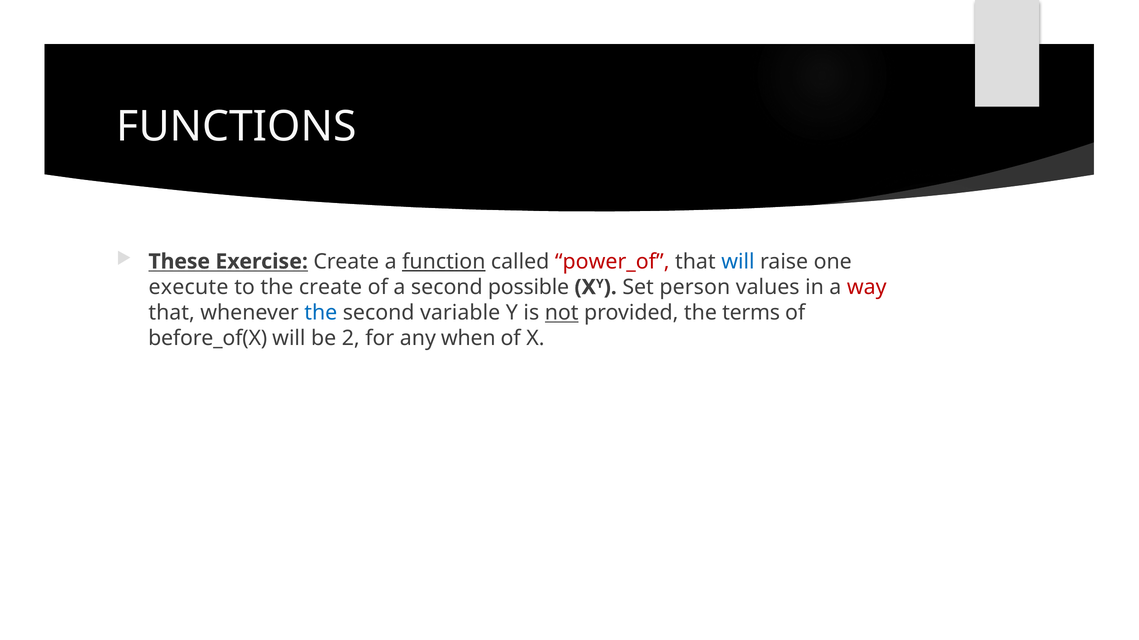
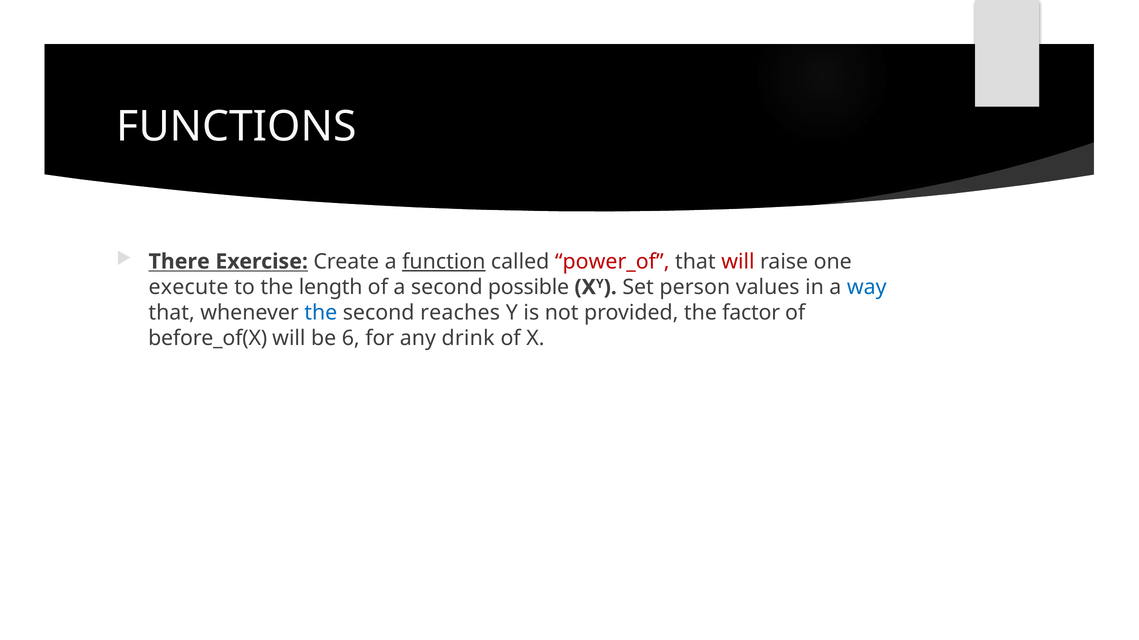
These: These -> There (179, 262)
will colour: blue -> red (738, 262)
the create: create -> length (331, 287)
way colour: red -> blue (867, 287)
variable: variable -> reaches (460, 313)
not underline: present -> none (562, 313)
terms: terms -> factor (751, 313)
2: 2 -> 6 (351, 339)
when: when -> drink (468, 339)
